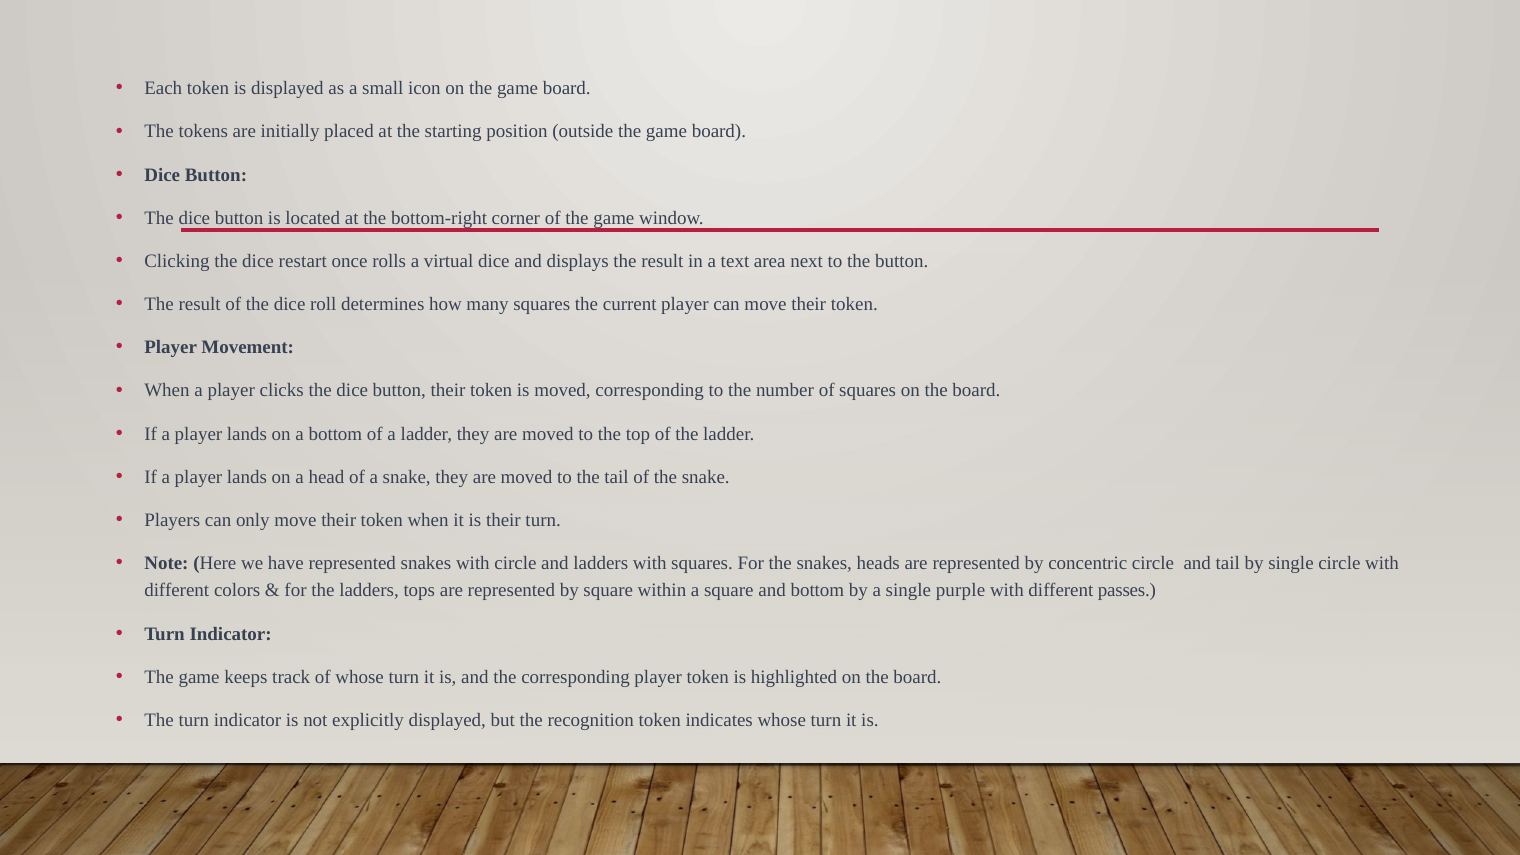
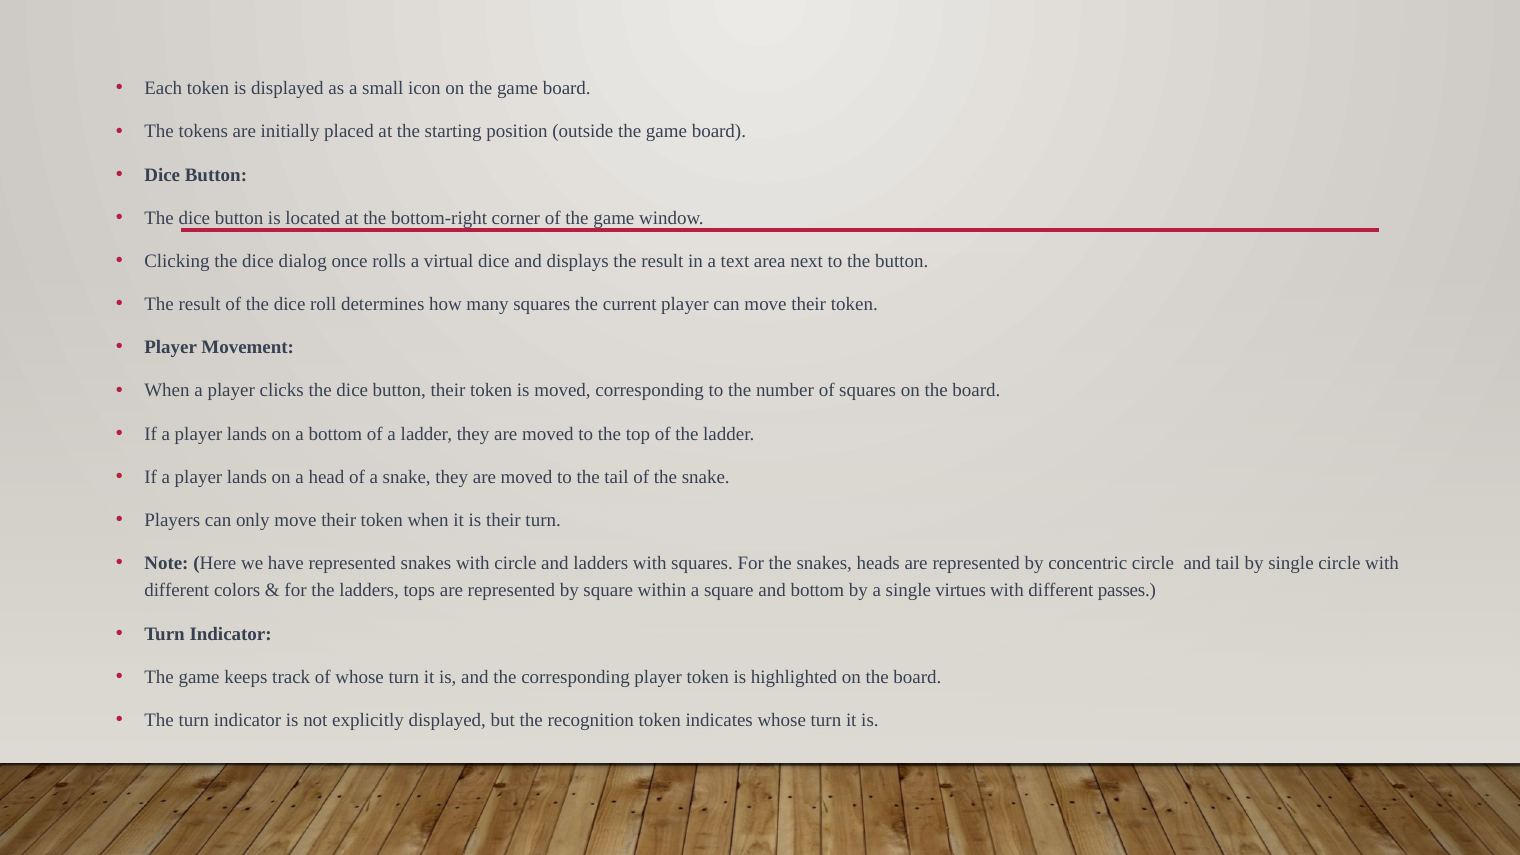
restart: restart -> dialog (303, 261)
purple: purple -> virtues (961, 591)
